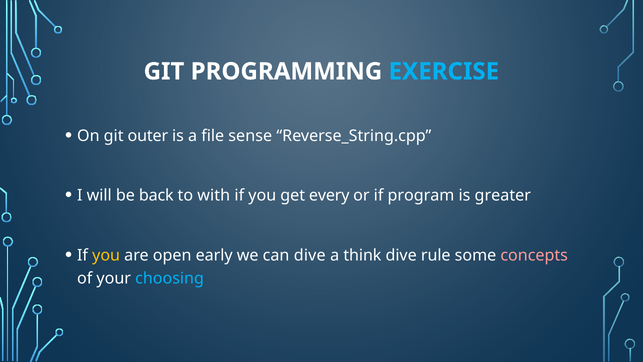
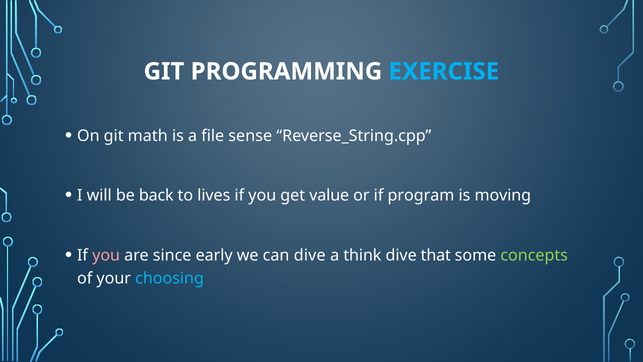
outer: outer -> math (148, 136)
with: with -> lives (214, 195)
every: every -> value (329, 195)
greater: greater -> moving (503, 195)
you colour: yellow -> pink (106, 255)
open: open -> since (172, 255)
rule: rule -> that (436, 255)
concepts colour: pink -> light green (534, 255)
